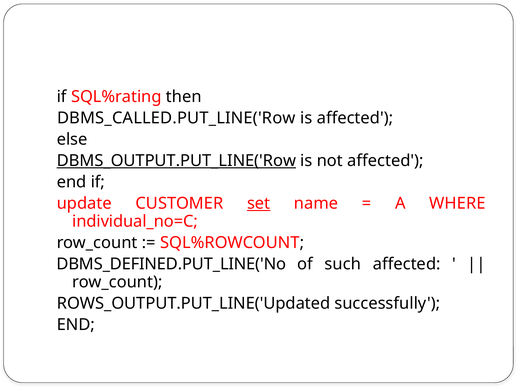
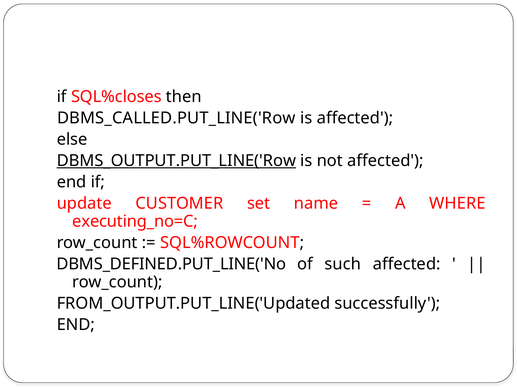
SQL%rating: SQL%rating -> SQL%closes (116, 97)
set underline: present -> none (259, 203)
individual_no=C: individual_no=C -> executing_no=C (135, 221)
ROWS_OUTPUT.PUT_LINE('Updated: ROWS_OUTPUT.PUT_LINE('Updated -> FROM_OUTPUT.PUT_LINE('Updated (193, 303)
